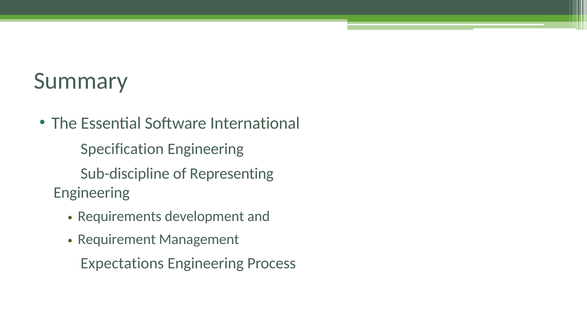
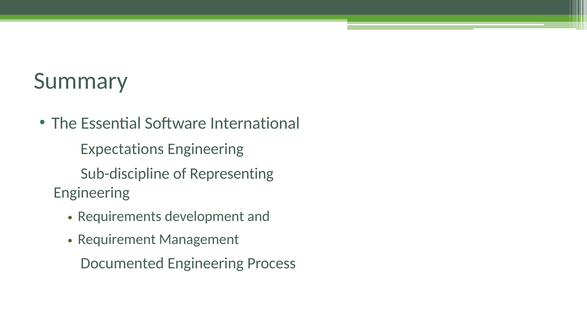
Specification: Specification -> Expectations (122, 149)
Expectations: Expectations -> Documented (122, 263)
